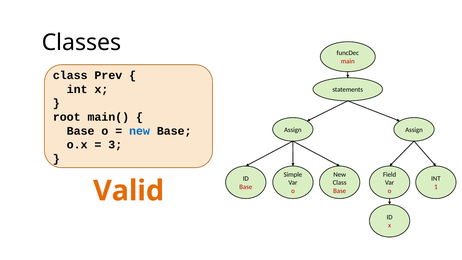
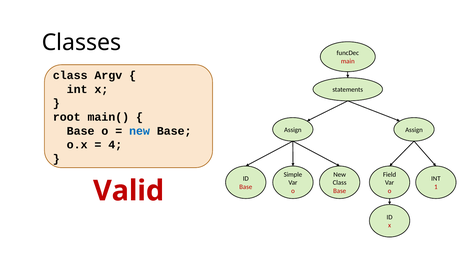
Prev: Prev -> Argv (108, 75)
3: 3 -> 4 (115, 145)
Valid colour: orange -> red (129, 191)
